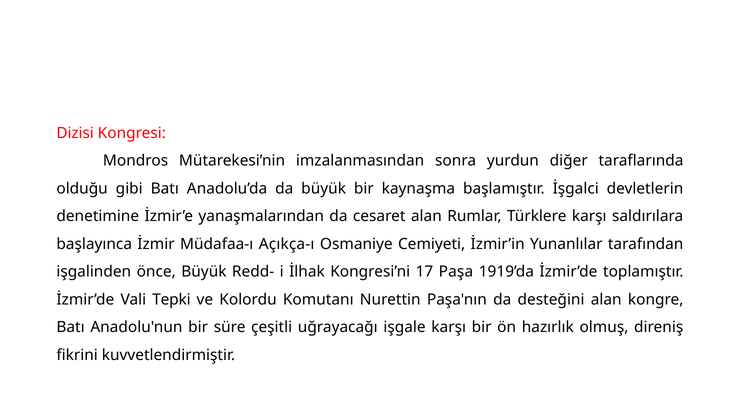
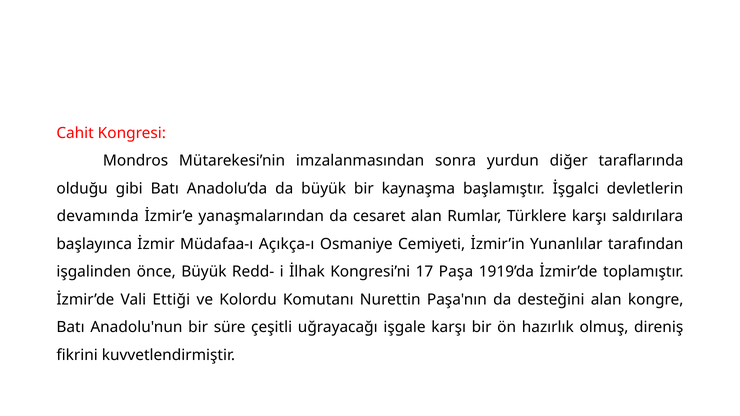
Dizisi: Dizisi -> Cahit (75, 133)
denetimine: denetimine -> devamında (98, 216)
Tepki: Tepki -> Ettiği (171, 300)
